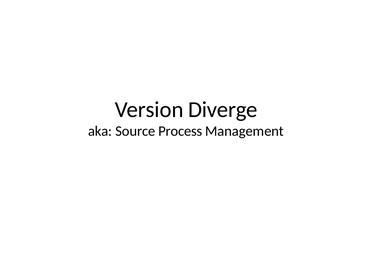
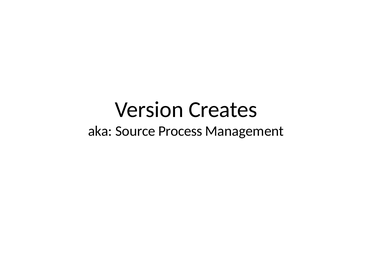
Diverge: Diverge -> Creates (223, 110)
